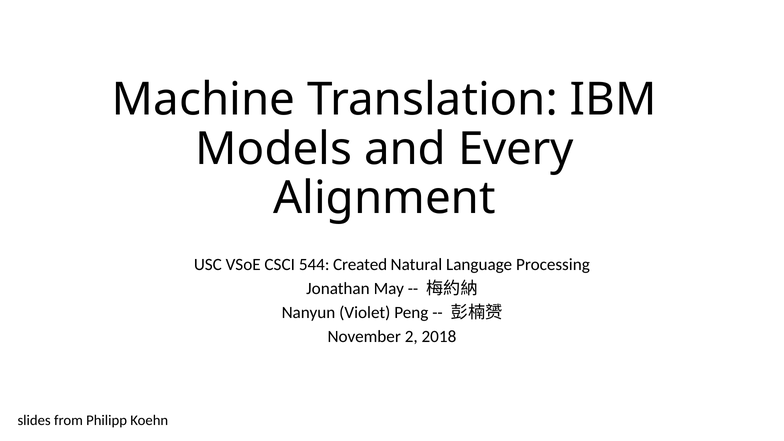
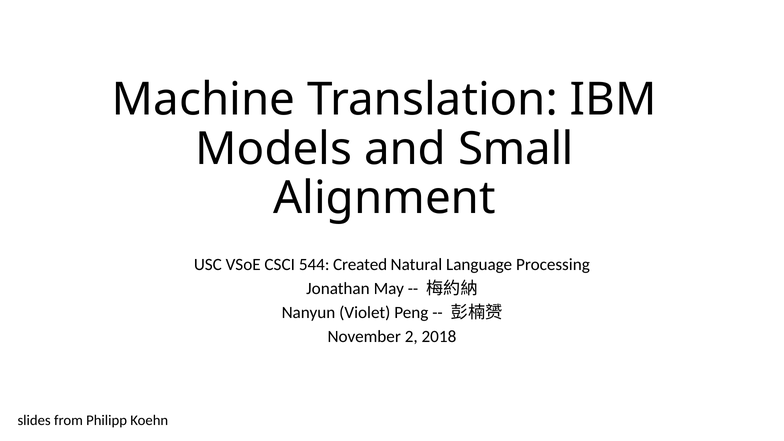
Every: Every -> Small (516, 149)
